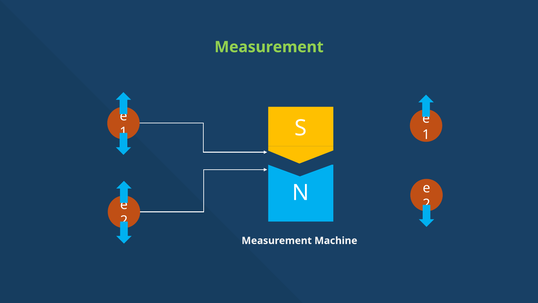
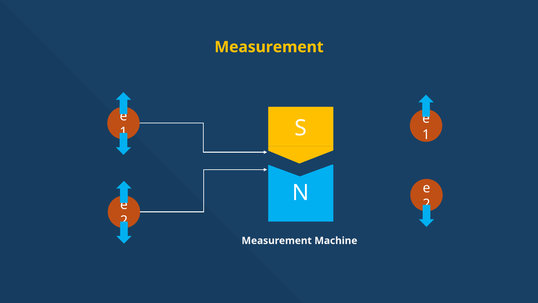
Measurement colour: light green -> yellow (269, 47)
